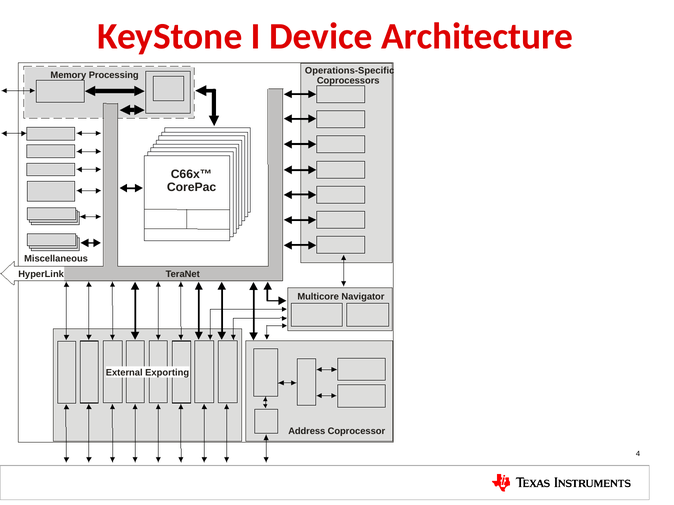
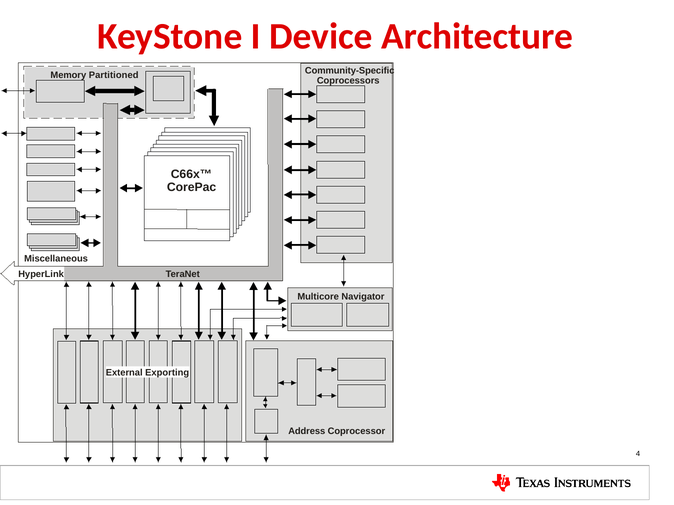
Operations-Specific: Operations-Specific -> Community-Specific (350, 71)
Processing: Processing -> Partitioned (114, 75)
